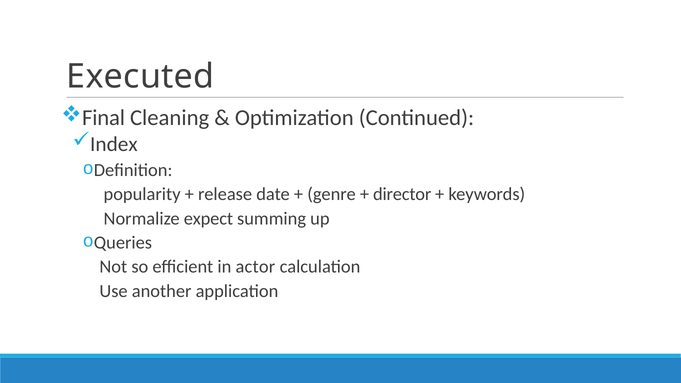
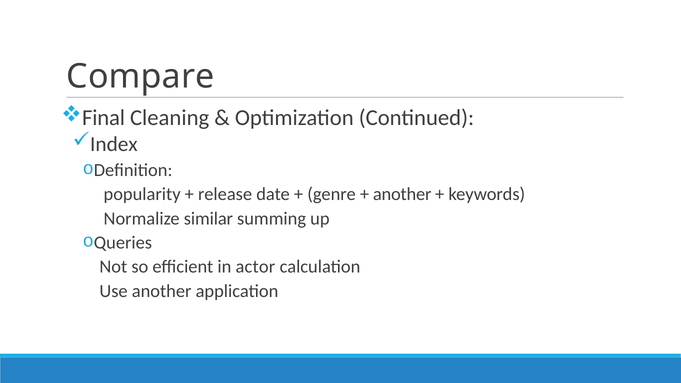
Executed: Executed -> Compare (140, 76)
director: director -> another (402, 194)
expect: expect -> similar (208, 218)
